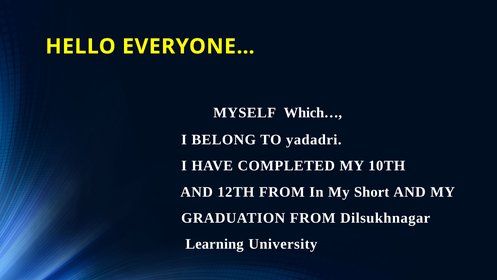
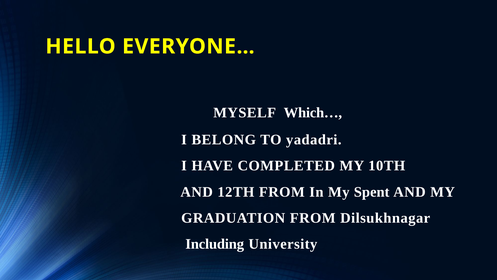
Short: Short -> Spent (372, 192)
Learning: Learning -> Including (215, 244)
